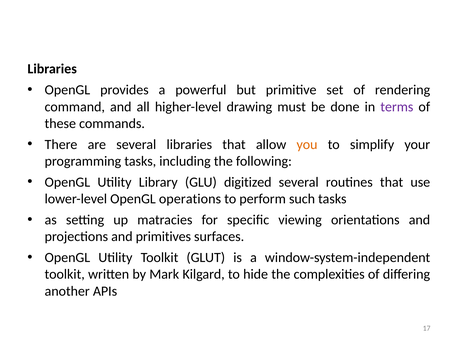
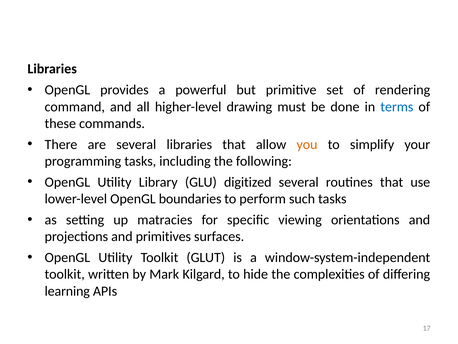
terms colour: purple -> blue (397, 107)
operations: operations -> boundaries (190, 199)
another: another -> learning (67, 291)
